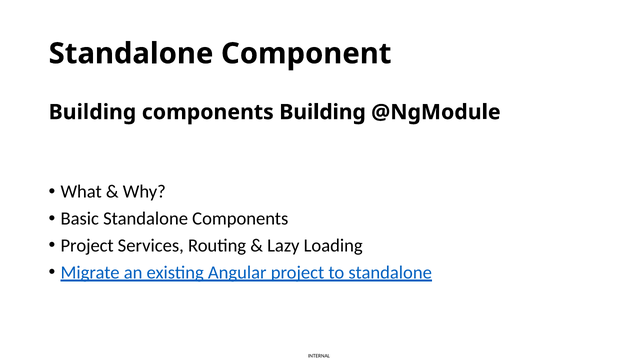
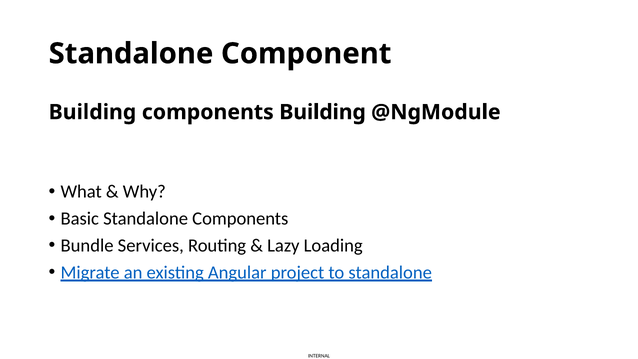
Project: Project -> Bundle (87, 245)
